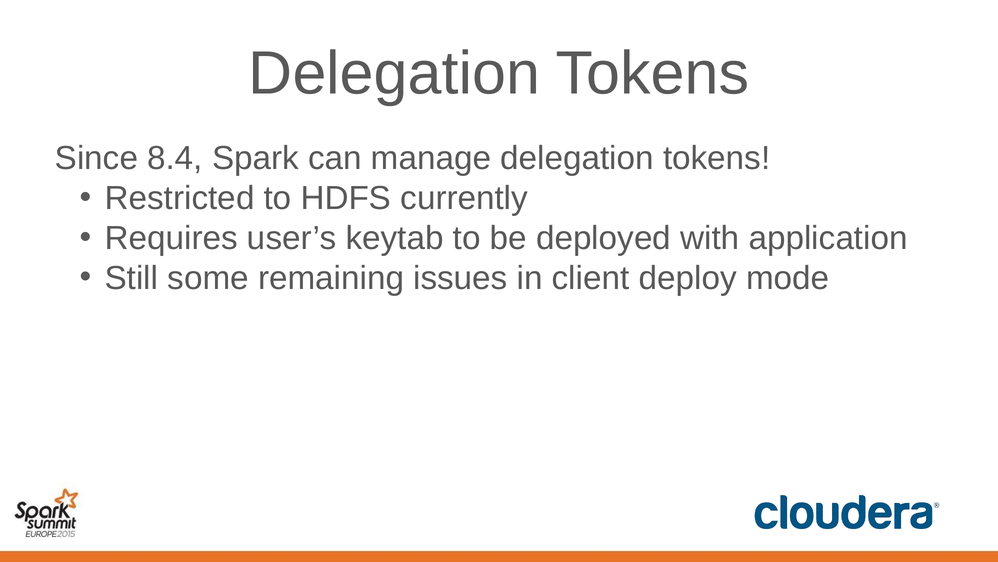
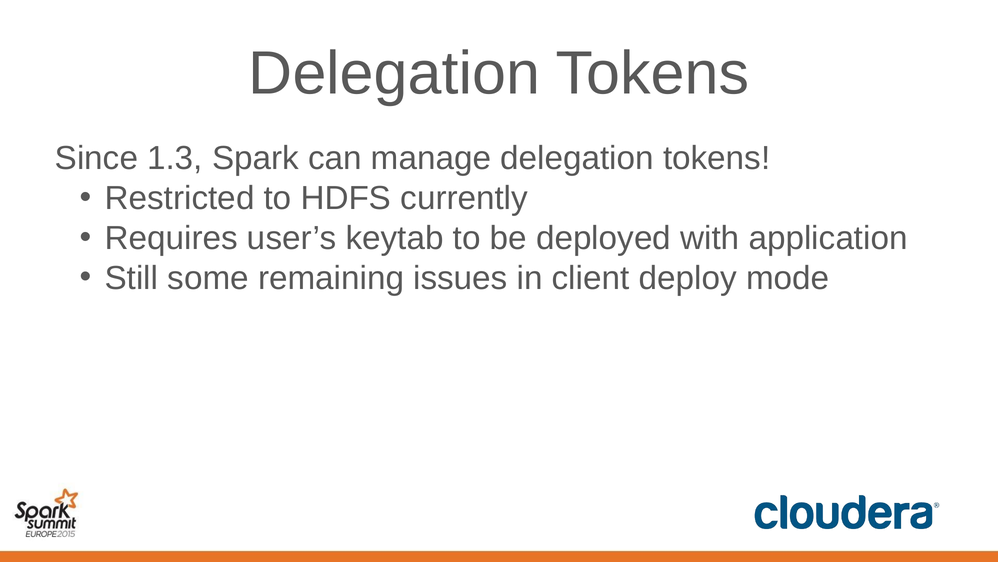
8.4: 8.4 -> 1.3 (175, 158)
